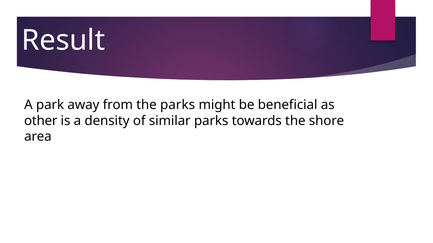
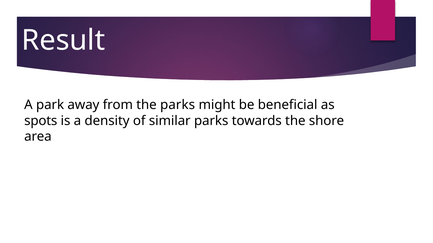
other: other -> spots (41, 121)
